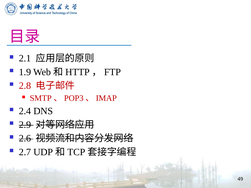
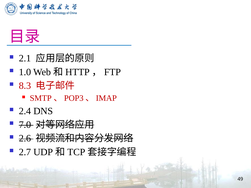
1.9: 1.9 -> 1.0 (25, 72)
2.8: 2.8 -> 8.3 (25, 86)
2.9: 2.9 -> 7.0 (25, 125)
